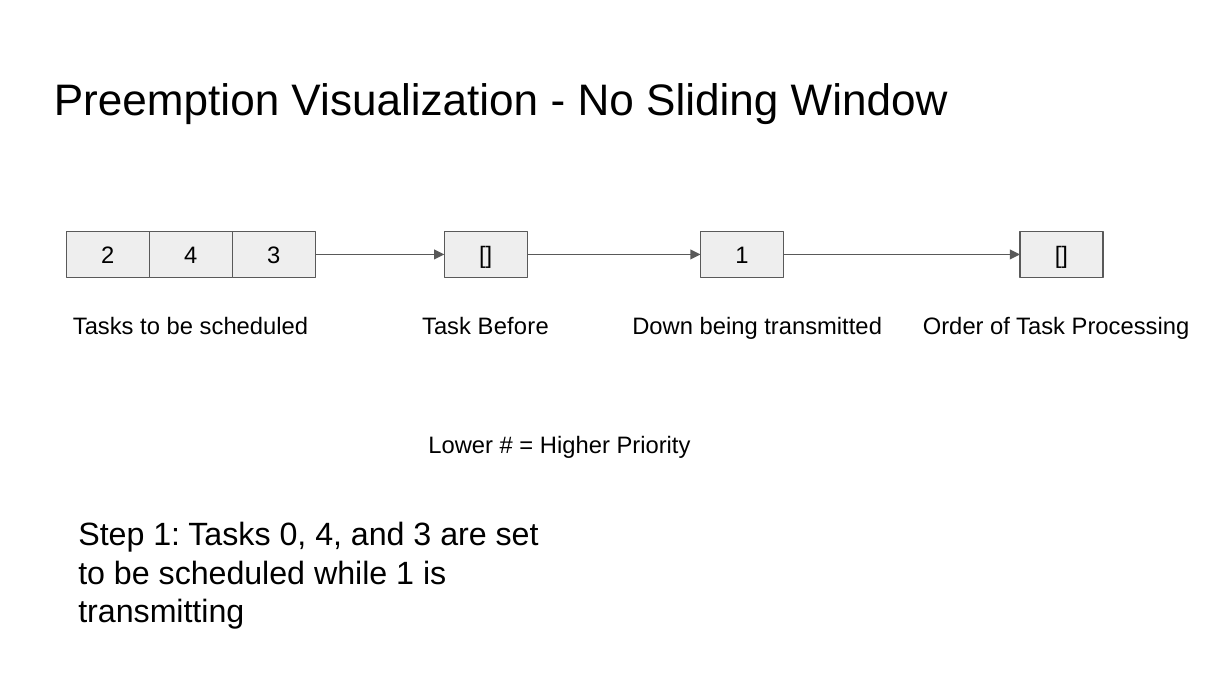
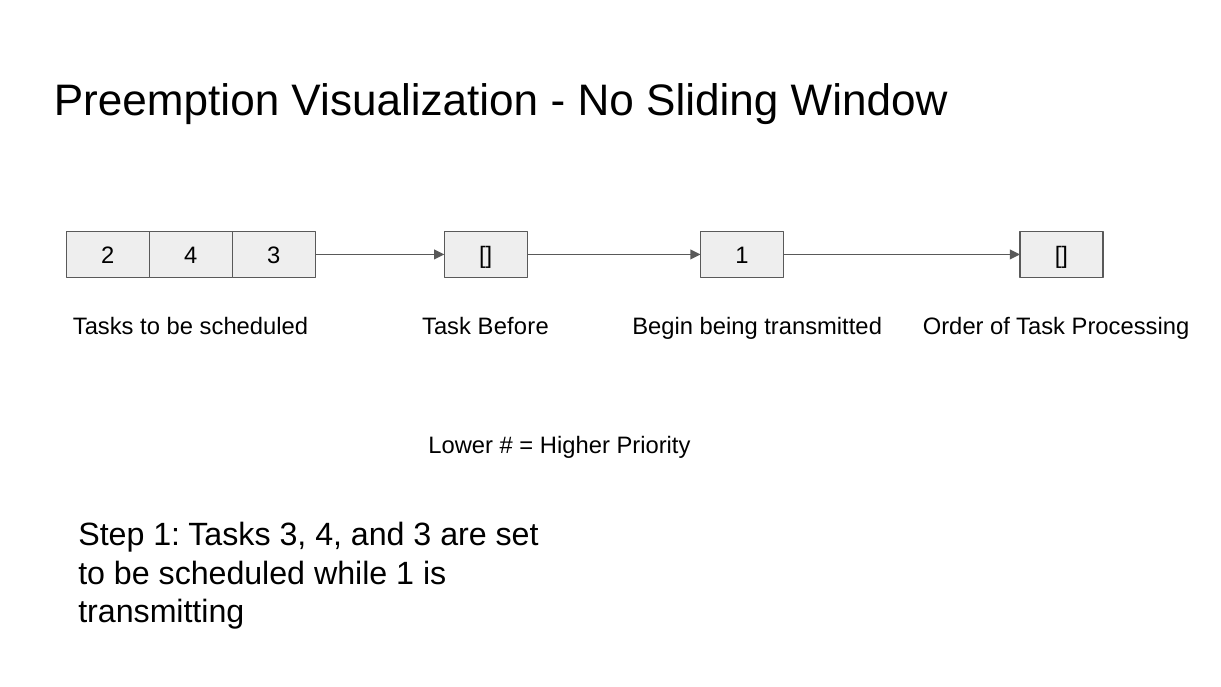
Down: Down -> Begin (663, 327)
Tasks 0: 0 -> 3 (293, 535)
